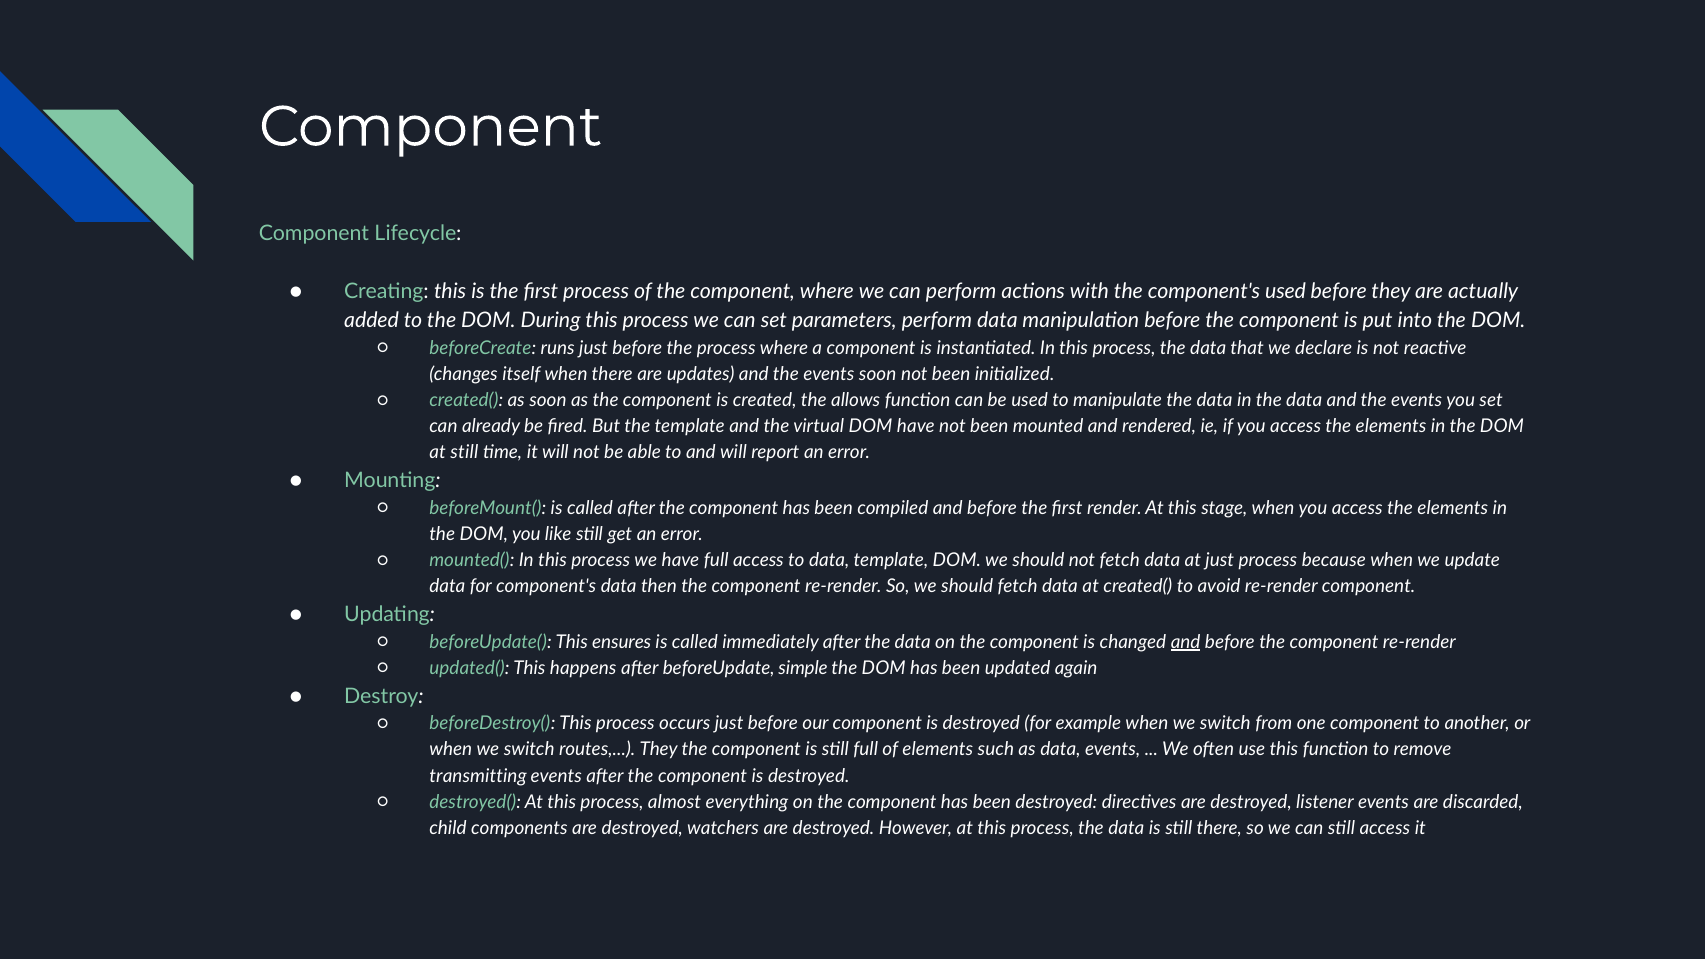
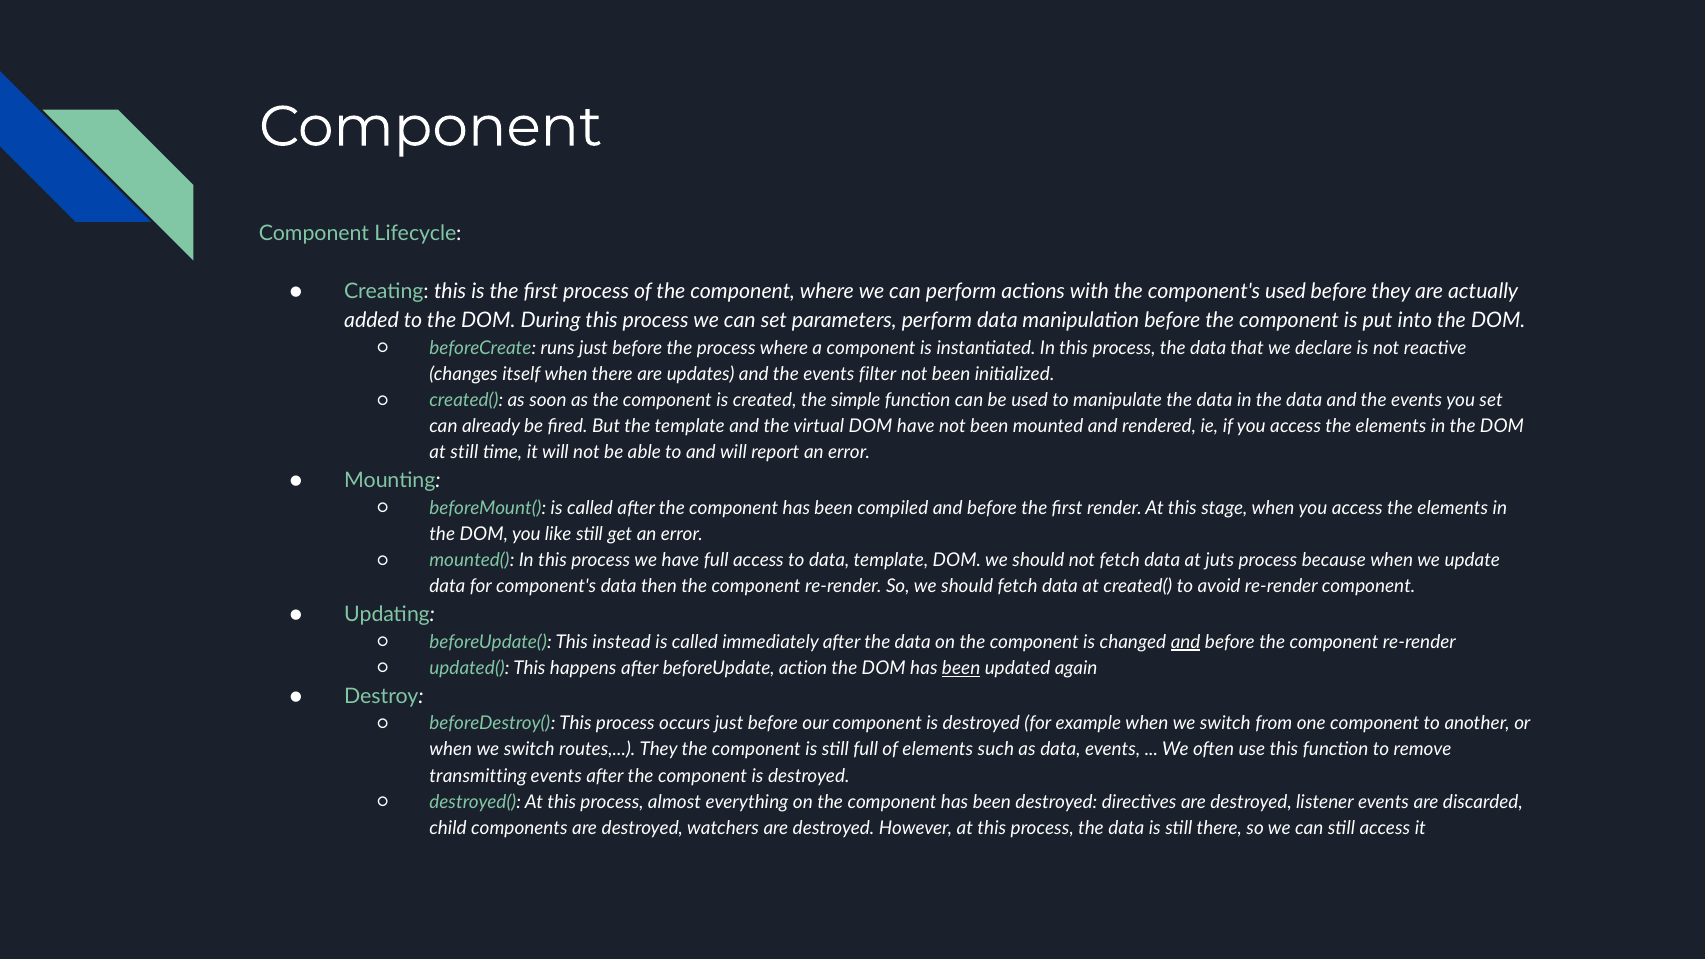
events soon: soon -> filter (878, 374)
allows: allows -> simple (856, 400)
at just: just -> juts (1220, 560)
ensures: ensures -> instead (622, 642)
simple: simple -> action (803, 668)
been underline: none -> present (961, 668)
